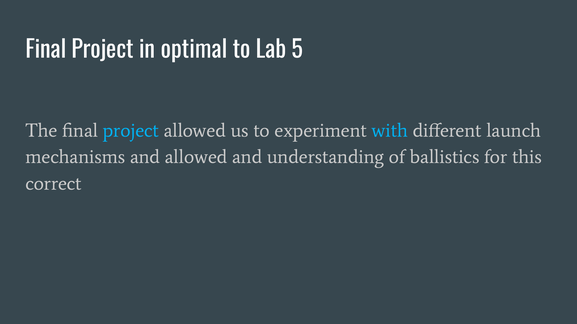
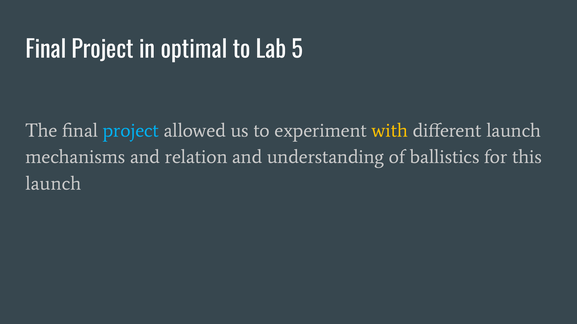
with colour: light blue -> yellow (390, 131)
and allowed: allowed -> relation (196, 157)
correct: correct -> launch (53, 184)
